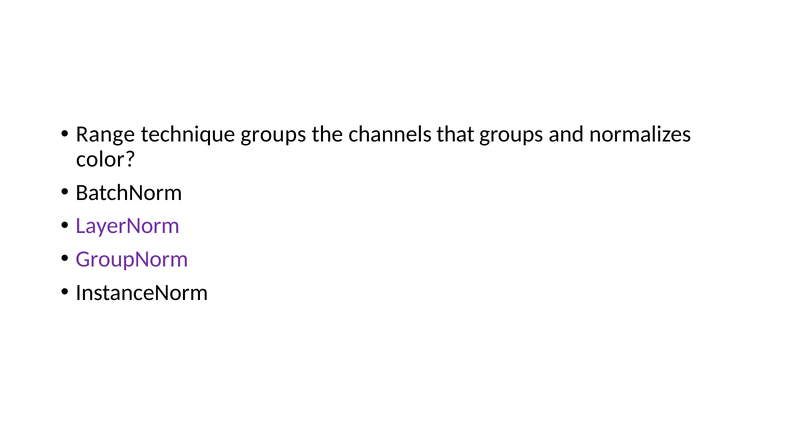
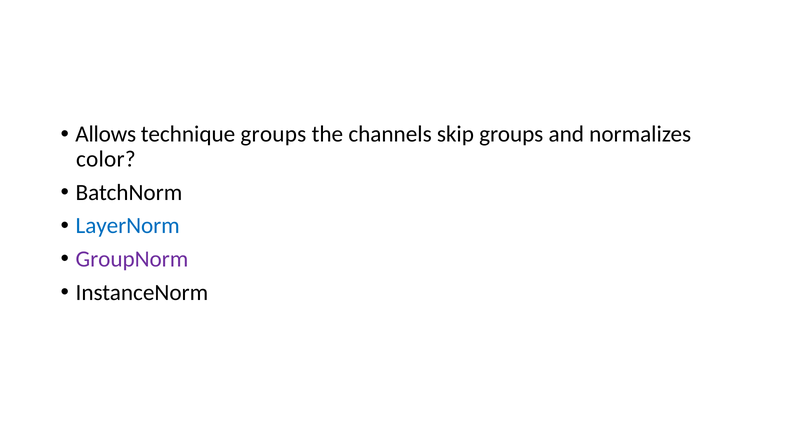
Range: Range -> Allows (106, 135)
that: that -> skip (455, 135)
LayerNorm colour: purple -> blue (128, 226)
